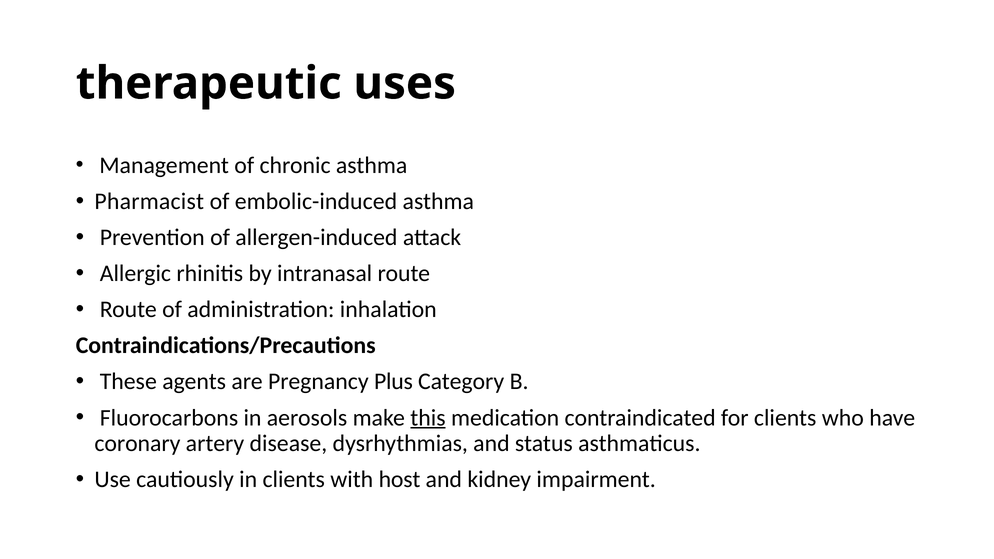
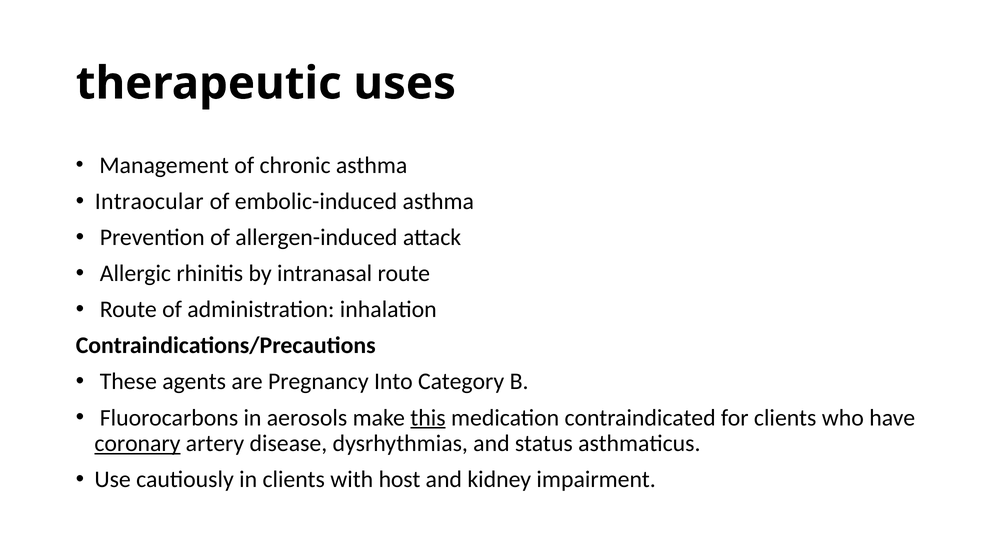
Pharmacist: Pharmacist -> Intraocular (149, 201)
Plus: Plus -> Into (393, 382)
coronary underline: none -> present (137, 443)
